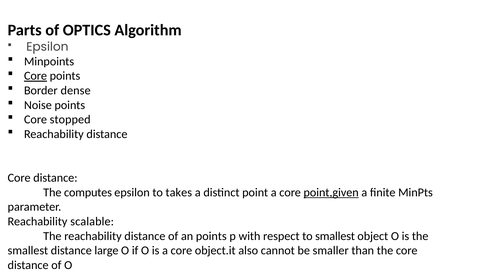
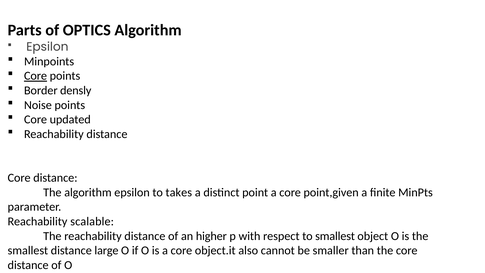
dense: dense -> densly (76, 90)
stopped: stopped -> updated (70, 120)
The computes: computes -> algorithm (88, 192)
point,given underline: present -> none (331, 192)
an points: points -> higher (211, 236)
